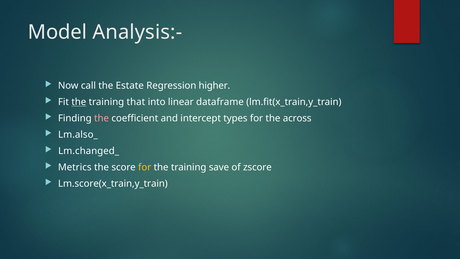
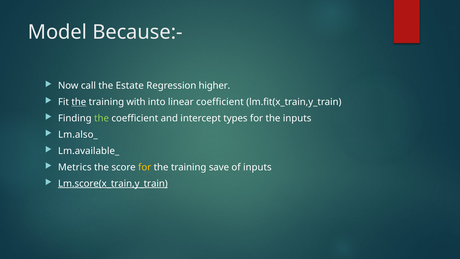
Analysis:-: Analysis:- -> Because:- (138, 32)
that: that -> with (136, 102)
linear dataframe: dataframe -> coefficient (220, 102)
the colour: pink -> light green (102, 118)
the across: across -> inputs (297, 118)
Lm.changed_: Lm.changed_ -> Lm.available_ (89, 151)
of zscore: zscore -> inputs (257, 167)
Lm.score(x_train,y_train underline: none -> present (113, 183)
